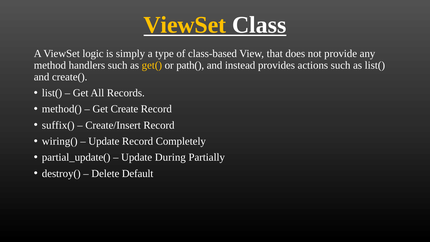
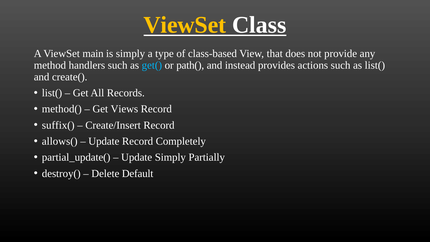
logic: logic -> main (93, 54)
get( colour: yellow -> light blue (152, 65)
Create: Create -> Views (124, 109)
wiring(: wiring( -> allows( (60, 141)
Update During: During -> Simply (170, 157)
